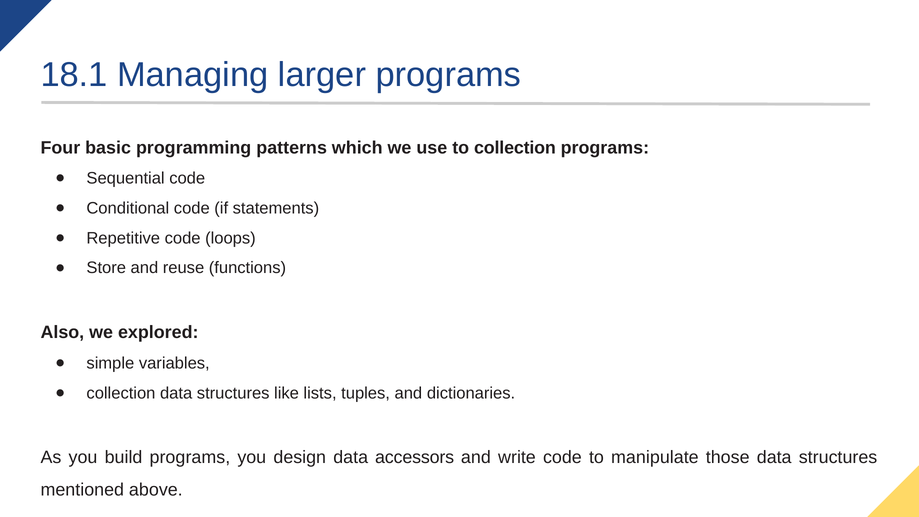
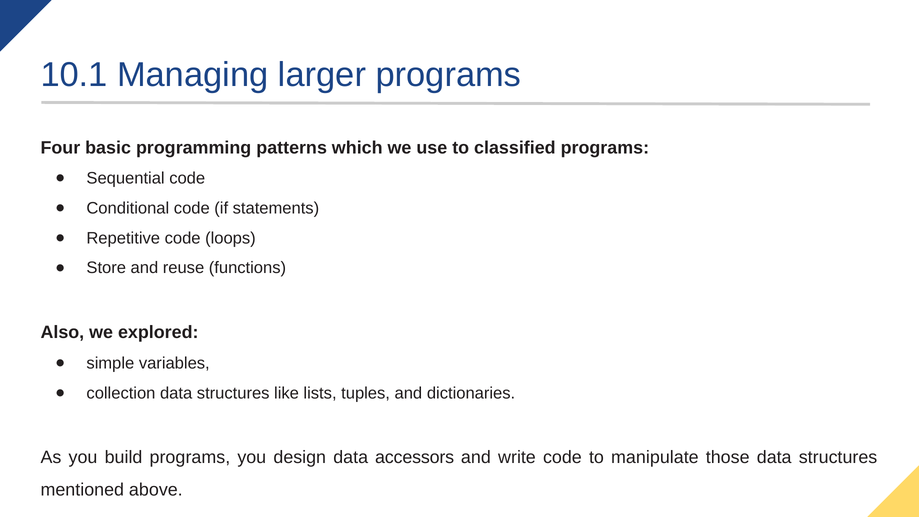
18.1: 18.1 -> 10.1 (74, 75)
to collection: collection -> classified (515, 148)
